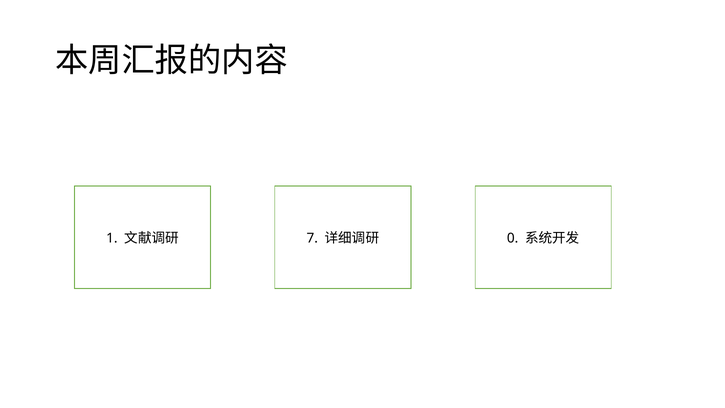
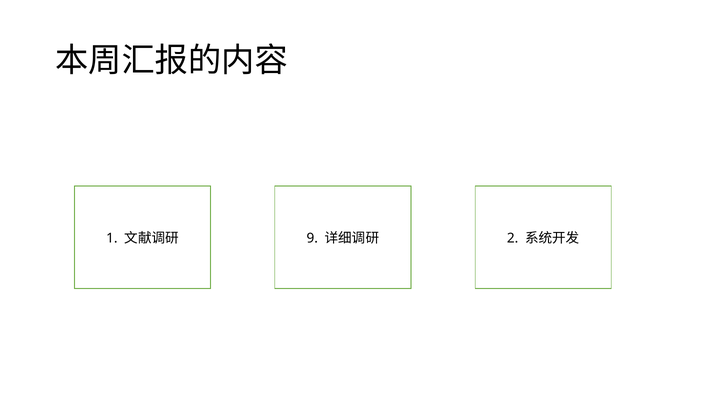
7: 7 -> 9 (312, 238)
0: 0 -> 2 (513, 238)
